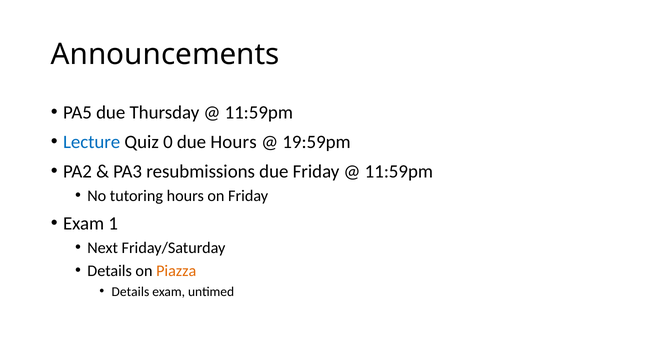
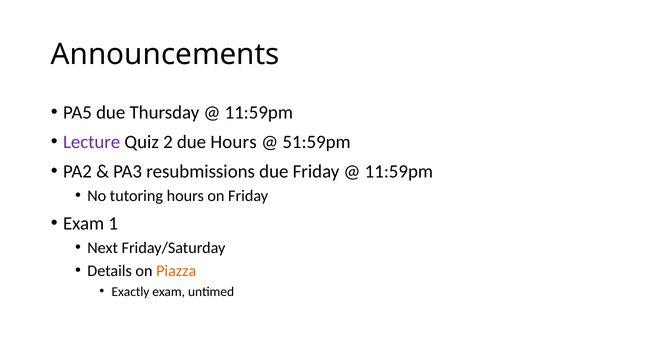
Lecture colour: blue -> purple (92, 142)
0: 0 -> 2 (168, 142)
19:59pm: 19:59pm -> 51:59pm (317, 142)
Details: Details -> Exactly (131, 292)
